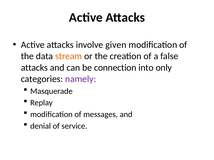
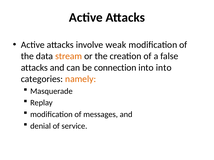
given: given -> weak (116, 45)
into only: only -> into (164, 68)
namely colour: purple -> orange (81, 79)
